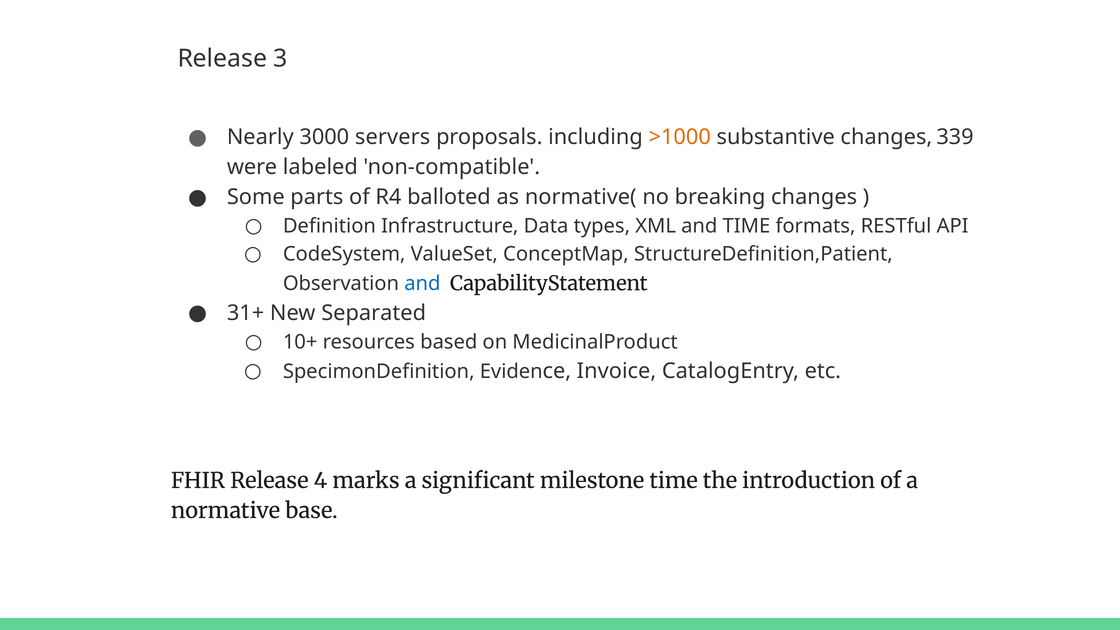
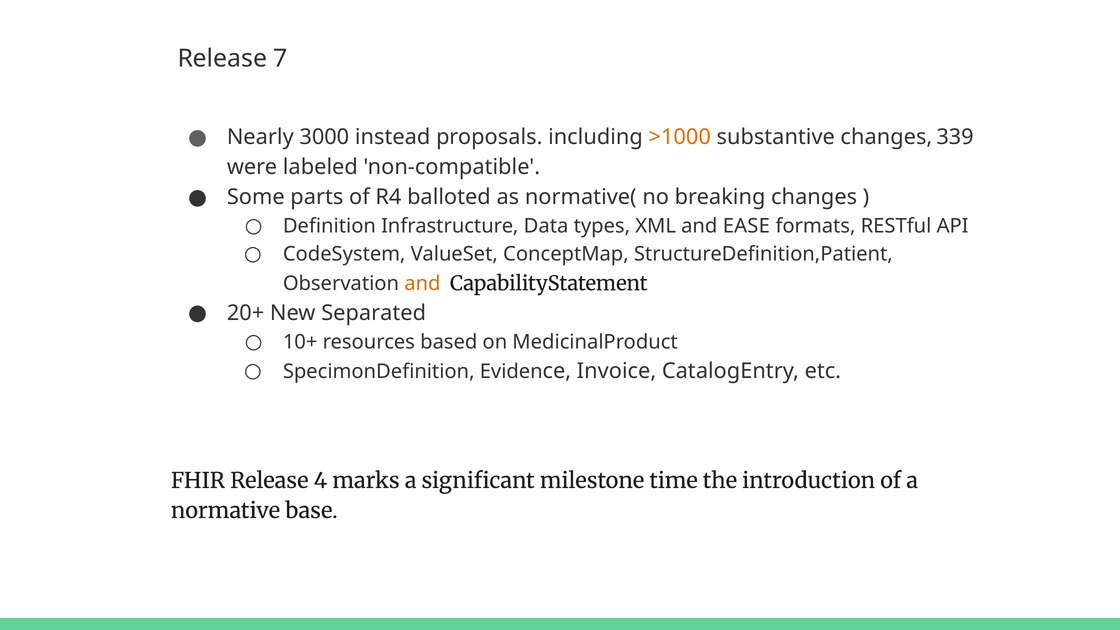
3: 3 -> 7 (281, 59)
servers: servers -> instead (393, 137)
and TIME: TIME -> EASE (746, 226)
and colour: blue -> orange (422, 284)
31+: 31+ -> 20+ (246, 313)
